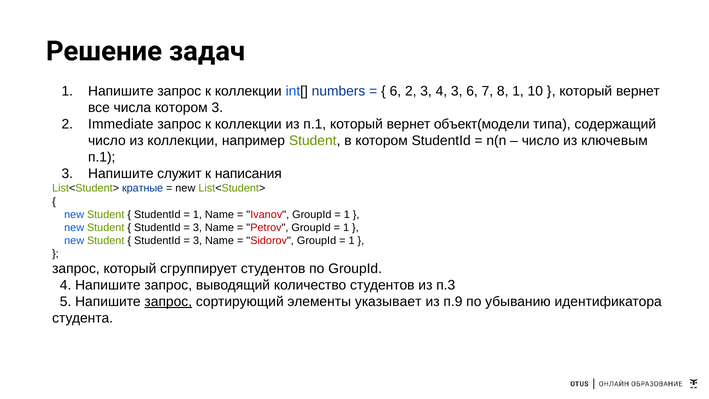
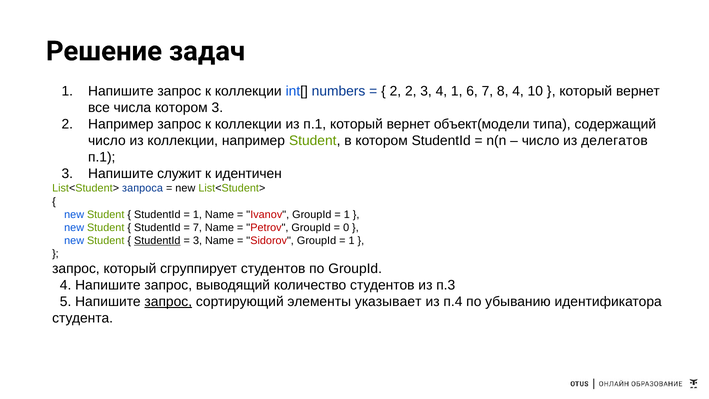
6: 6 -> 2 (395, 91)
4 3: 3 -> 1 (457, 91)
8 1: 1 -> 4 (518, 91)
2 Immediate: Immediate -> Например (121, 124)
ключевым: ключевым -> делегатов (614, 141)
написания: написания -> идентичен (248, 174)
кратные: кратные -> запроса (143, 188)
3: 3 -> 7 (197, 227)
1: 1 -> 0 (346, 227)
StudentId underline: none -> present (157, 240)
п.9: п.9 -> п.4 (453, 301)
